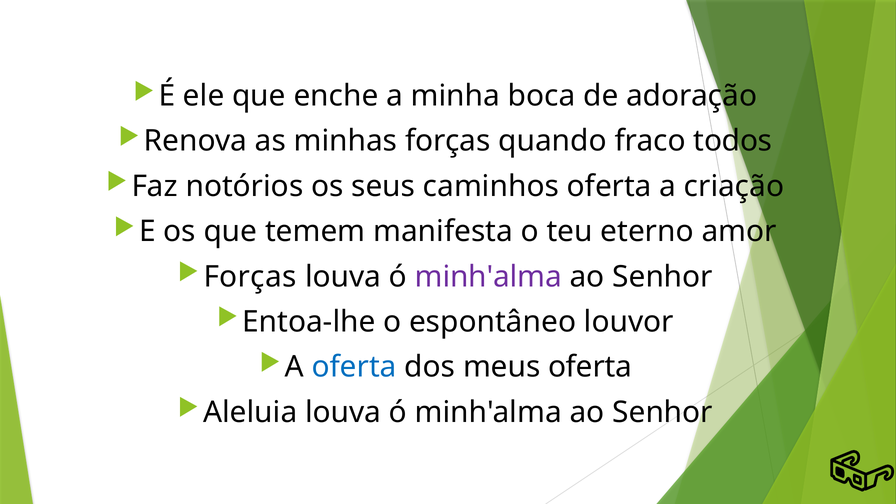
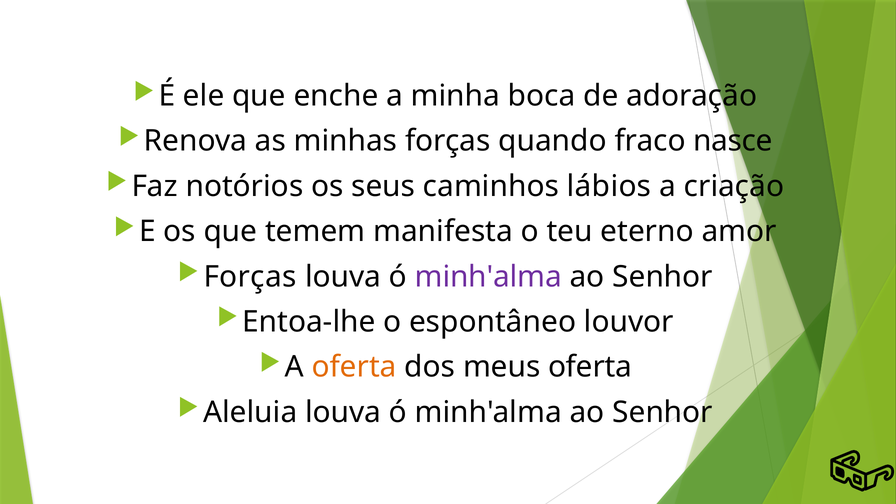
todos: todos -> nasce (733, 141)
caminhos oferta: oferta -> lábios (609, 186)
oferta colour: blue -> orange (354, 367)
